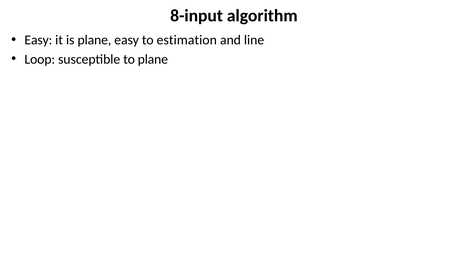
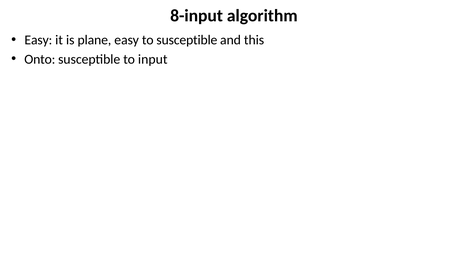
to estimation: estimation -> susceptible (187, 40)
line: line -> this (254, 40)
Loop: Loop -> Onto (40, 59)
to plane: plane -> input (153, 59)
